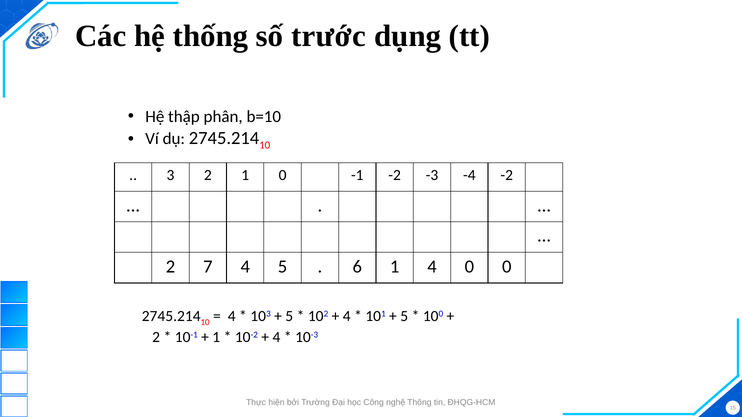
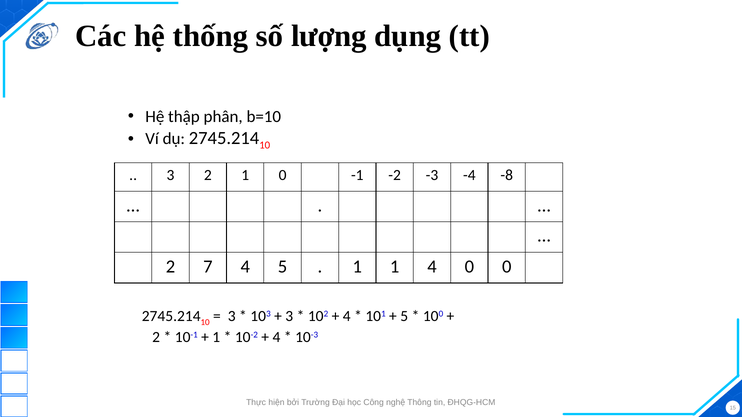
trước: trước -> lượng (329, 36)
-4 -2: -2 -> -8 (507, 175)
6: 6 -> 1 (357, 267)
4: 4 -> 3 (232, 317)
5: 5 -> 3 (289, 317)
